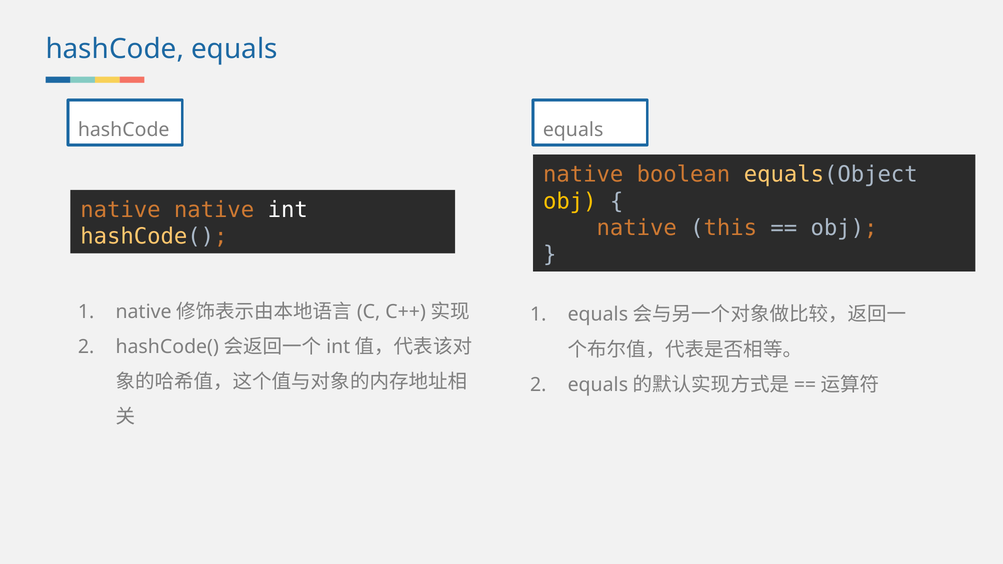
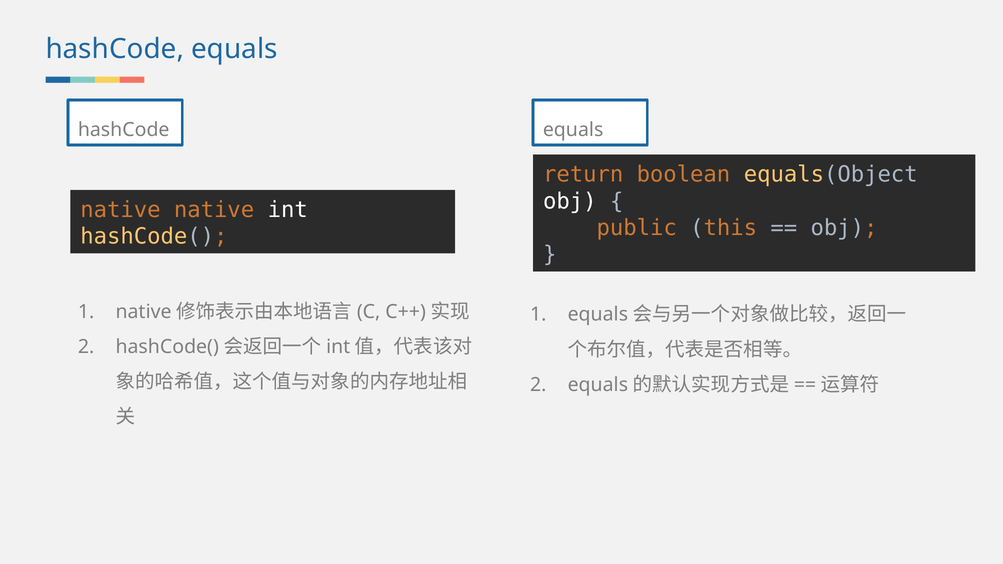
native: native -> return (583, 174)
obj colour: yellow -> white (570, 201)
native: native -> public (637, 228)
